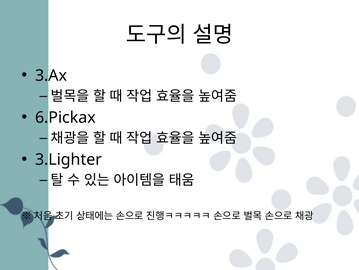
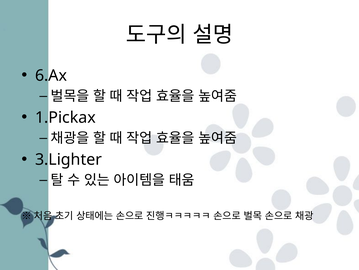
3.Ax: 3.Ax -> 6.Ax (51, 75)
6.Pickax: 6.Pickax -> 1.Pickax (65, 117)
